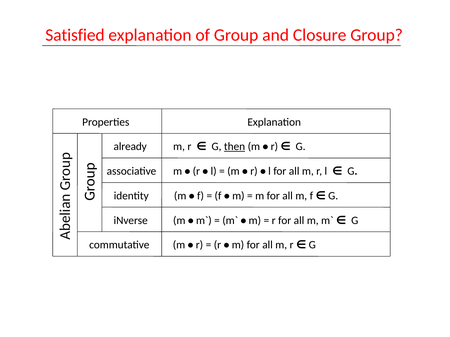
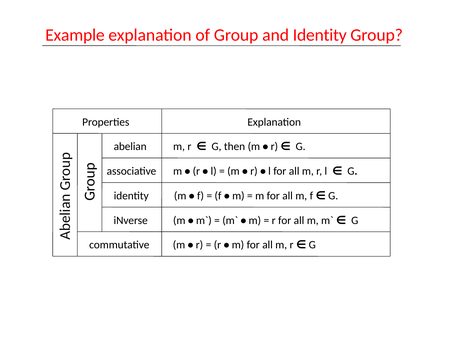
Satisfied: Satisfied -> Example (75, 35)
and Closure: Closure -> Identity (320, 35)
already: already -> abelian (130, 147)
then underline: present -> none (235, 147)
